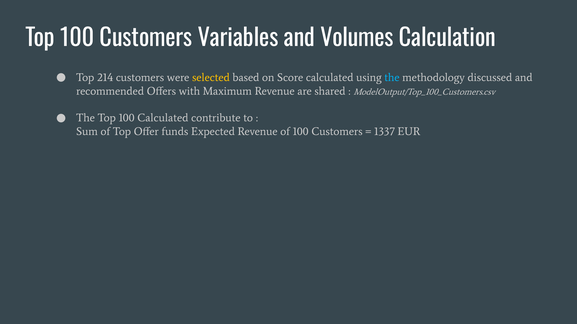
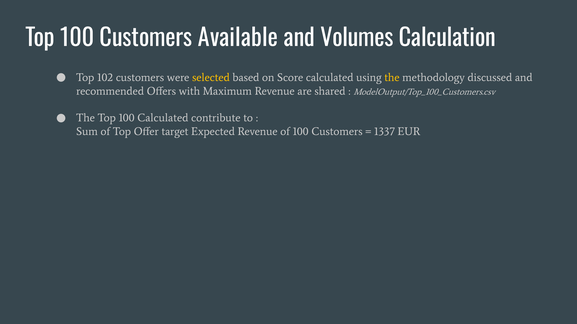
Variables: Variables -> Available (238, 38)
214: 214 -> 102 (105, 78)
the colour: light blue -> yellow (392, 78)
funds: funds -> target (175, 132)
